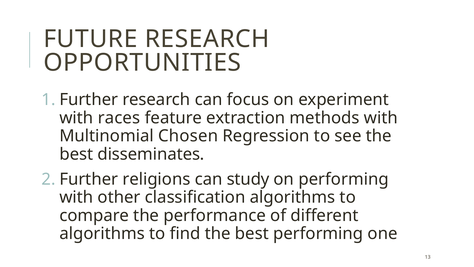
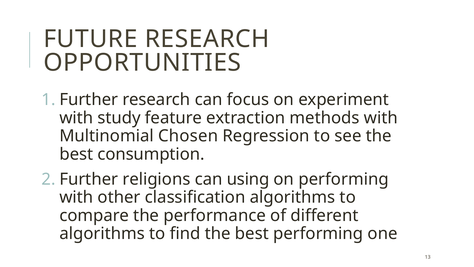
races: races -> study (119, 118)
disseminates: disseminates -> consumption (151, 154)
study: study -> using (248, 179)
